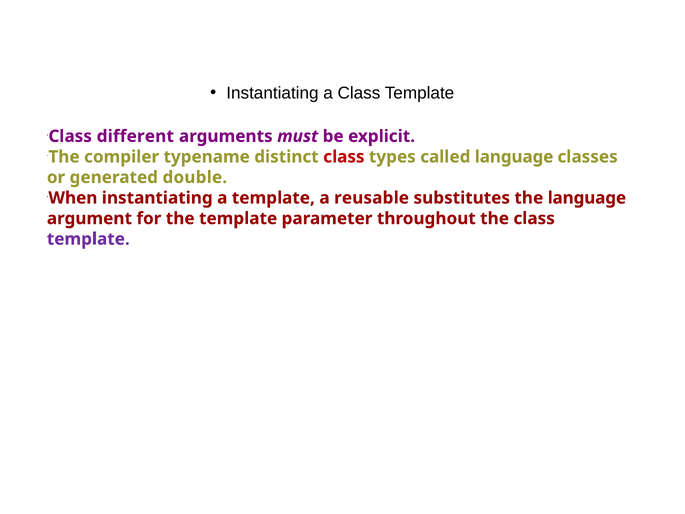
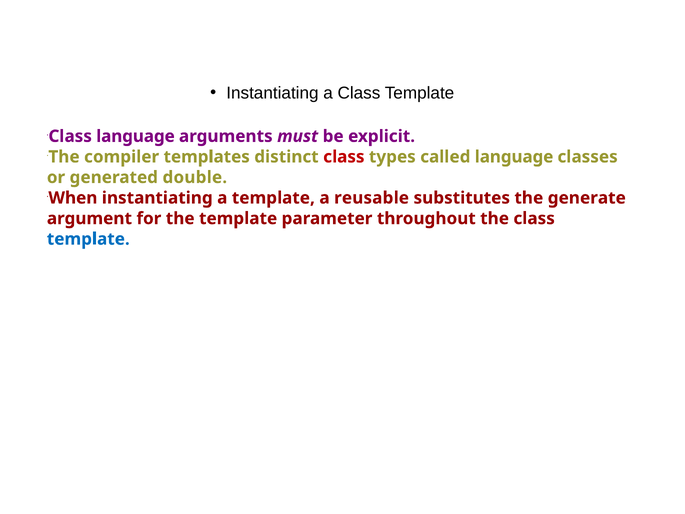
Class different: different -> language (135, 136)
typename: typename -> templates (207, 157)
the language: language -> generate (587, 198)
template colour: purple -> blue (88, 239)
